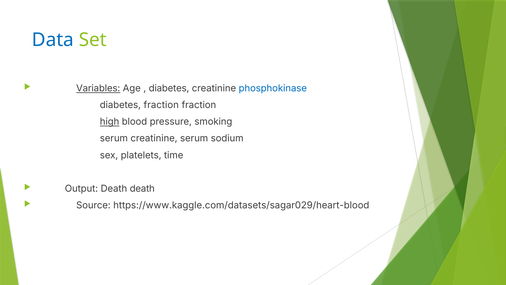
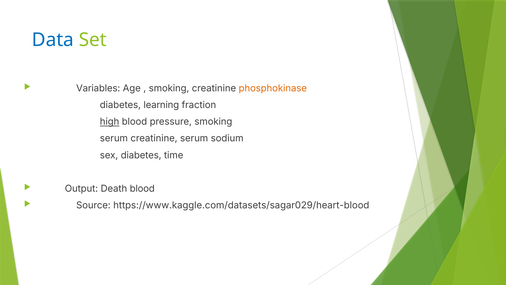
Variables underline: present -> none (98, 88)
diabetes: diabetes -> smoking (169, 88)
phosphokinase colour: blue -> orange (273, 88)
diabetes fraction: fraction -> learning (161, 105)
sex platelets: platelets -> diabetes (141, 155)
Death death: death -> blood (142, 188)
